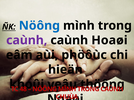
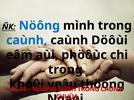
caùnh colour: purple -> blue (27, 40)
Hoaøi: Hoaøi -> Döôùi (109, 40)
hieän: hieän -> trong (65, 70)
